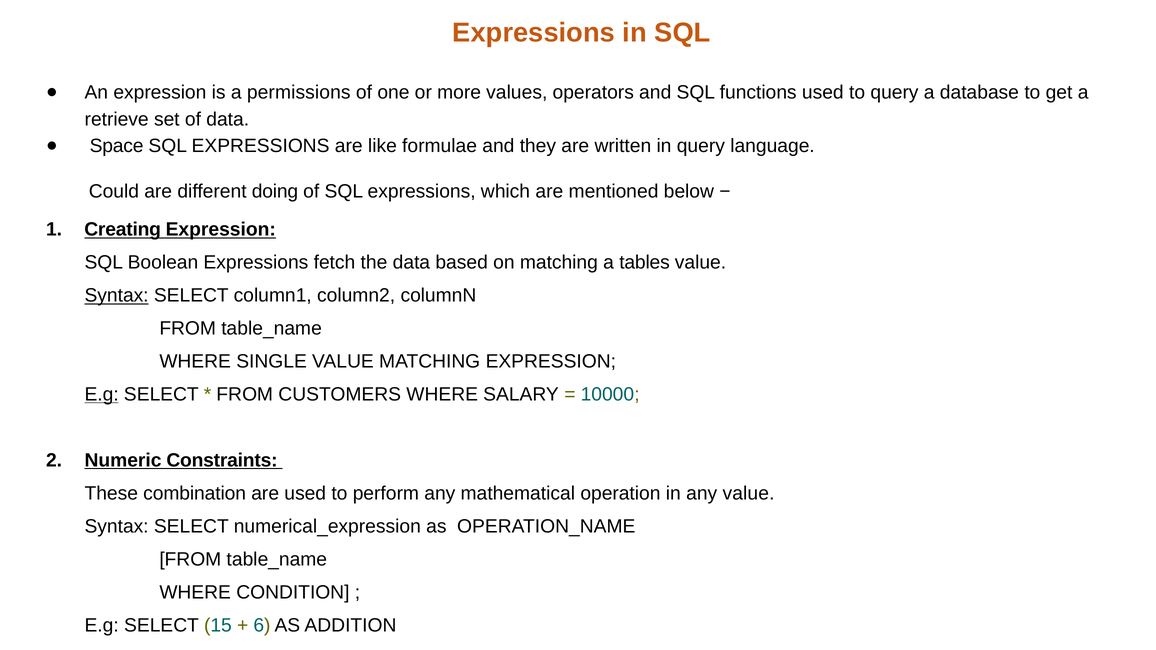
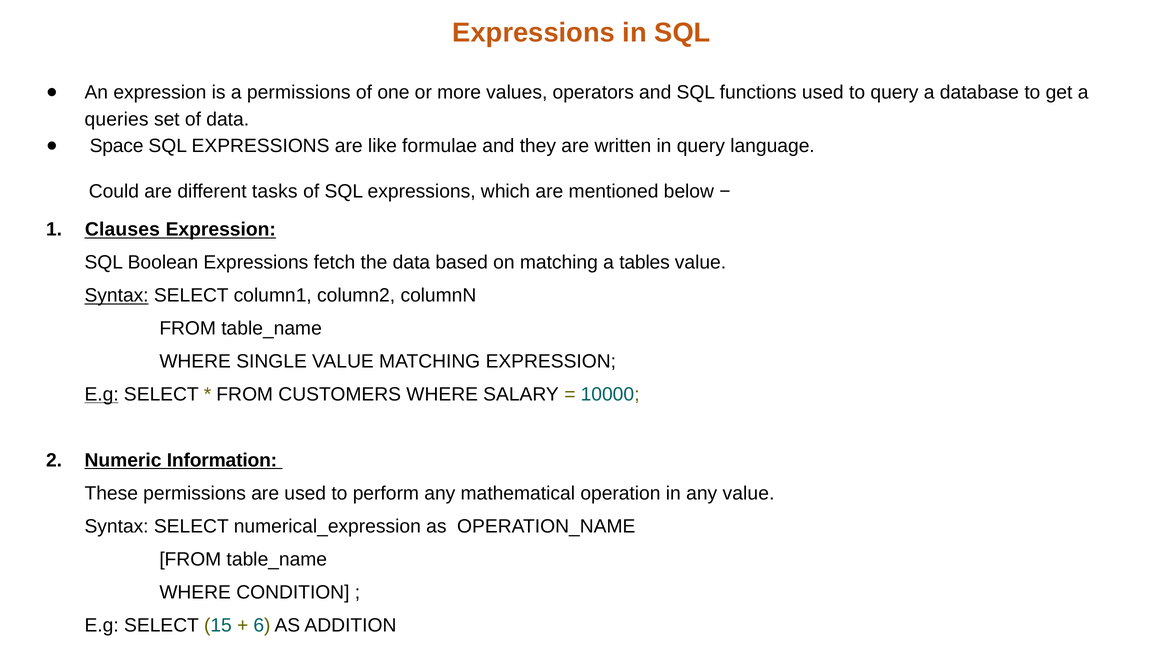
retrieve: retrieve -> queries (117, 119)
doing: doing -> tasks (275, 192)
Creating: Creating -> Clauses (122, 229)
Constraints: Constraints -> Information (222, 460)
These combination: combination -> permissions (195, 493)
